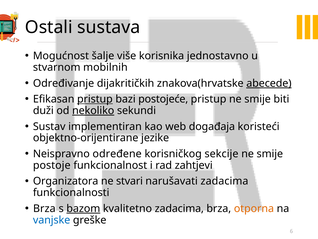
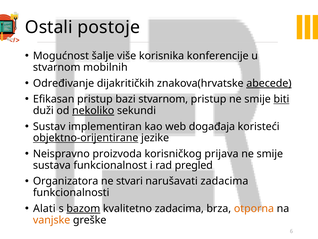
sustava: sustava -> postoje (109, 27)
jednostavno: jednostavno -> konferencije (218, 56)
pristup underline: present -> none (95, 99)
bazi postojeće: postojeće -> stvarnom (163, 99)
biti underline: none -> present (281, 99)
objektno-orijentirane underline: none -> present (86, 138)
određene: određene -> proizvoda (117, 154)
sekcije: sekcije -> prijava (221, 154)
postoje: postoje -> sustava (52, 165)
zahtjevi: zahtjevi -> pregled (194, 165)
Brza: Brza -> Alati (44, 208)
vanjske colour: blue -> orange (52, 220)
